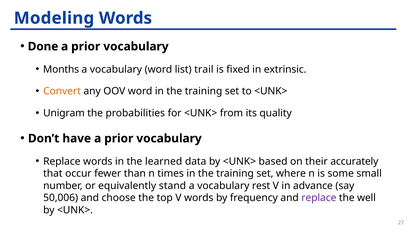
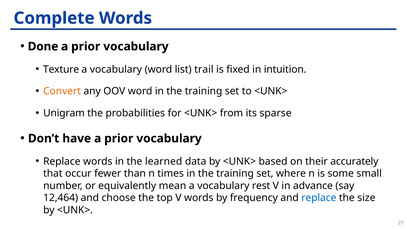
Modeling: Modeling -> Complete (54, 18)
Months: Months -> Texture (61, 69)
extrinsic: extrinsic -> intuition (285, 69)
quality: quality -> sparse (276, 113)
stand: stand -> mean (172, 186)
50,006: 50,006 -> 12,464 (61, 198)
replace colour: purple -> blue (319, 198)
well: well -> size (366, 198)
